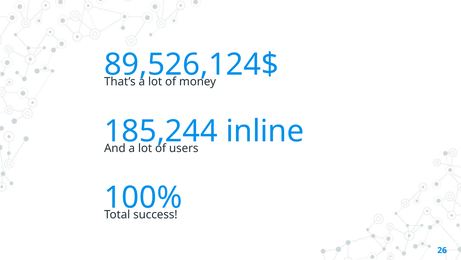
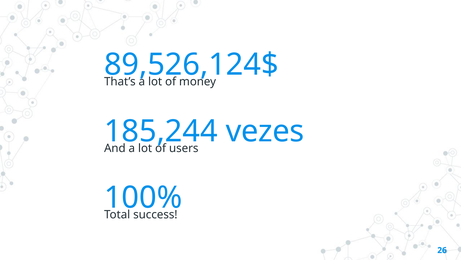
inline: inline -> vezes (265, 131)
